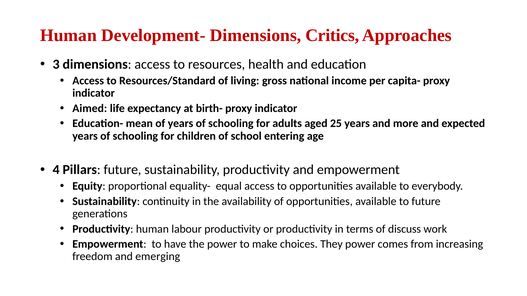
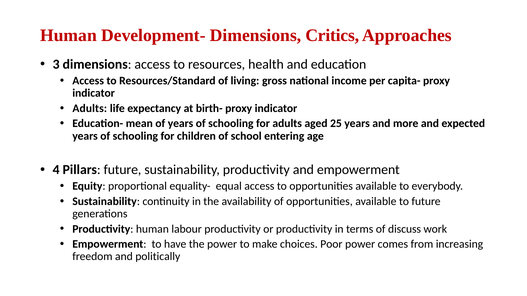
Aimed: Aimed -> Adults (90, 108)
They: They -> Poor (331, 244)
emerging: emerging -> politically (158, 257)
